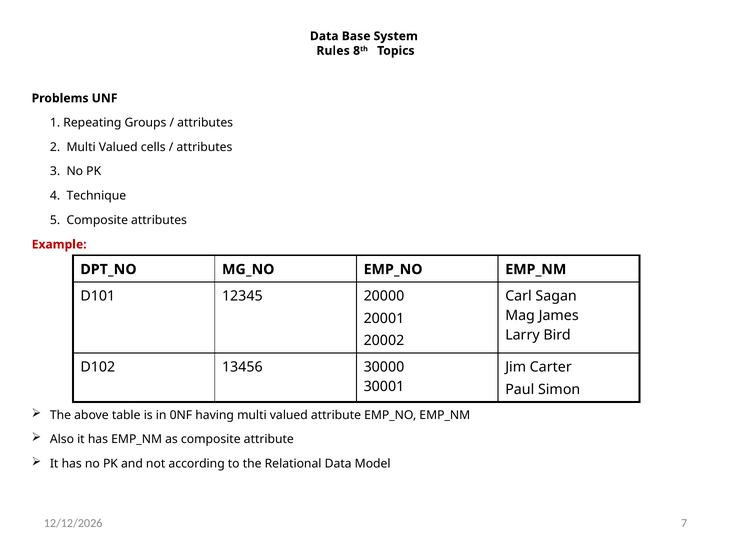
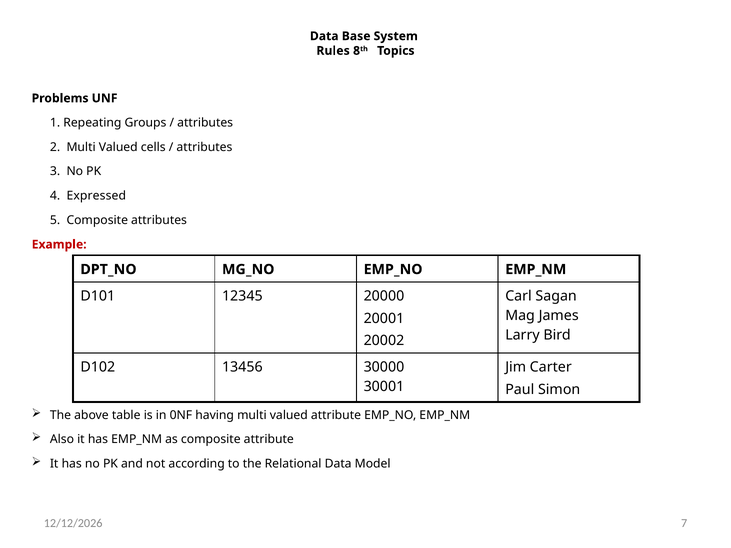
Technique: Technique -> Expressed (96, 196)
